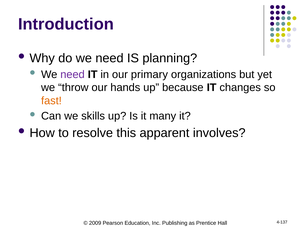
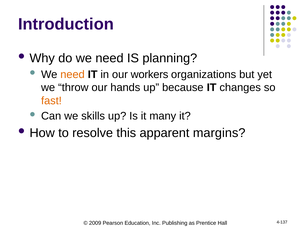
need colour: purple -> orange (73, 74)
primary: primary -> workers (150, 74)
involves: involves -> margins (219, 132)
